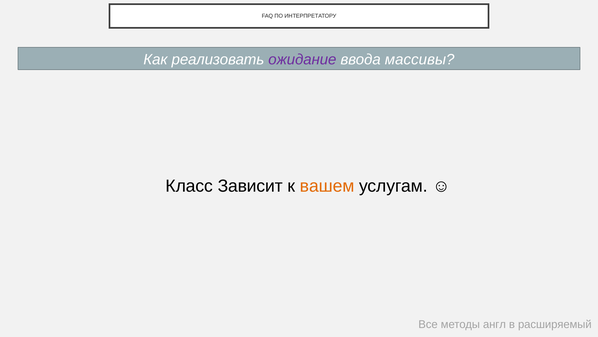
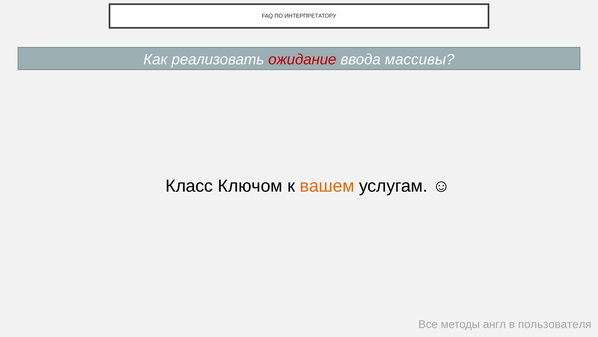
ожидание colour: purple -> red (302, 59)
Зависит: Зависит -> Ключом (250, 186)
расширяемый: расширяемый -> пользователя (555, 324)
